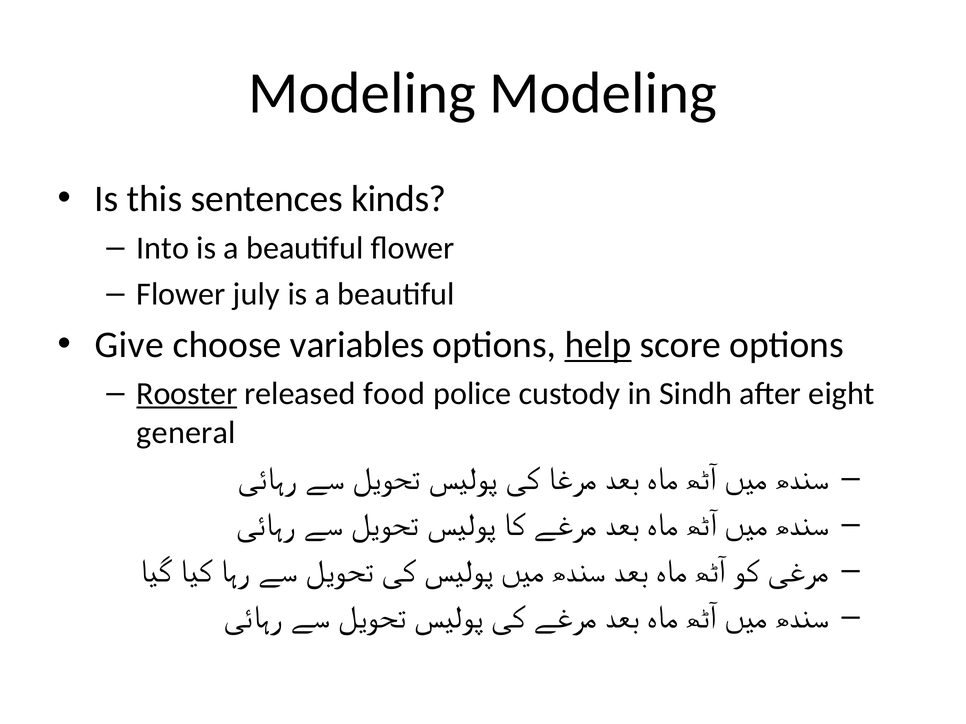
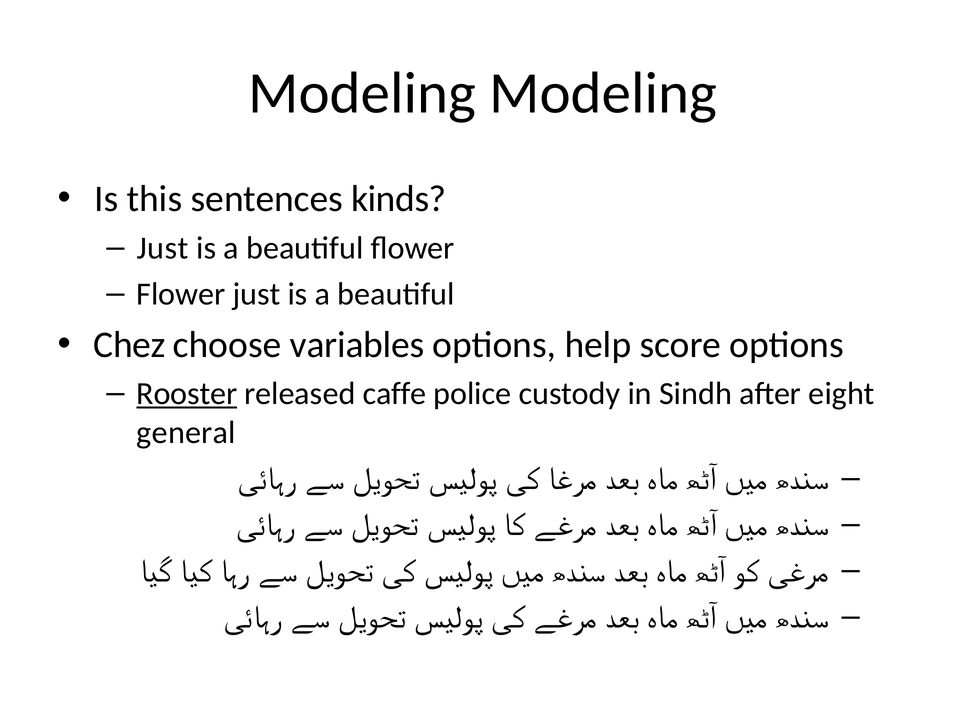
Into: Into -> Just (163, 248)
Flower july: july -> just (257, 294)
Give: Give -> Chez (130, 345)
help underline: present -> none (598, 345)
food: food -> caffe (394, 394)
